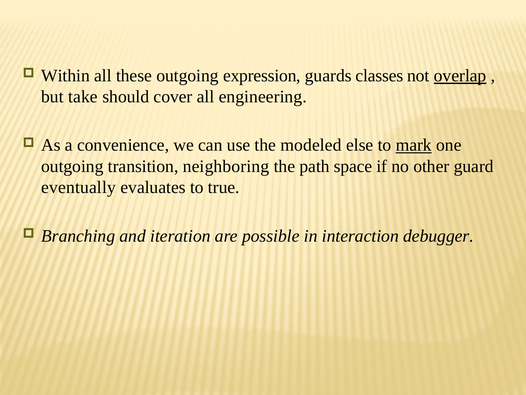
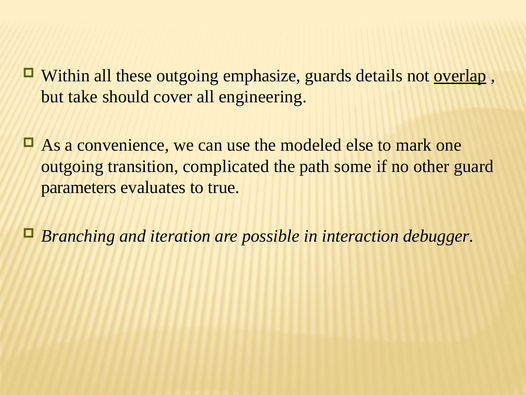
expression: expression -> emphasize (262, 76)
classes: classes -> details (379, 76)
mark underline: present -> none (414, 145)
neighboring: neighboring -> complicated (226, 166)
space: space -> some (353, 166)
eventually: eventually -> parameters (79, 187)
